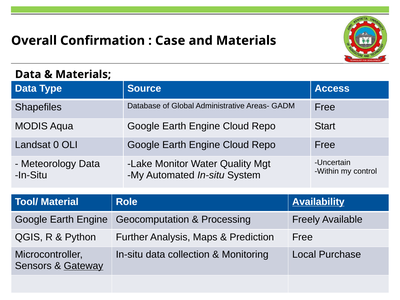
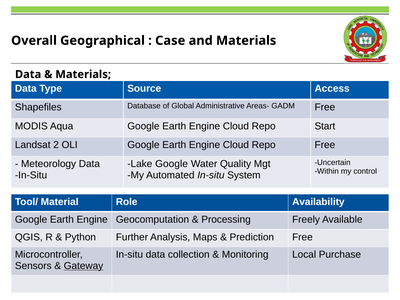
Confirmation: Confirmation -> Geographical (103, 41)
0: 0 -> 2 (56, 145)
Lake Monitor: Monitor -> Google (172, 164)
Availability underline: present -> none (318, 202)
